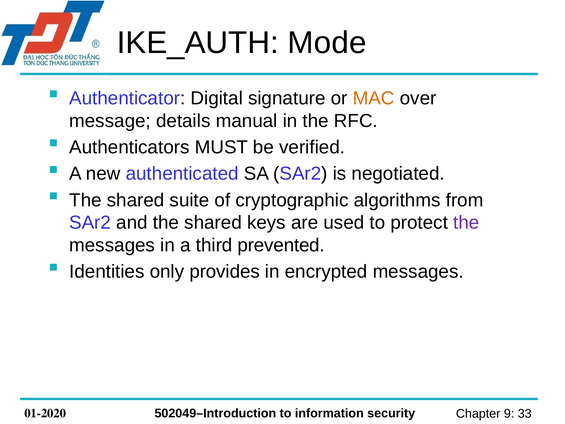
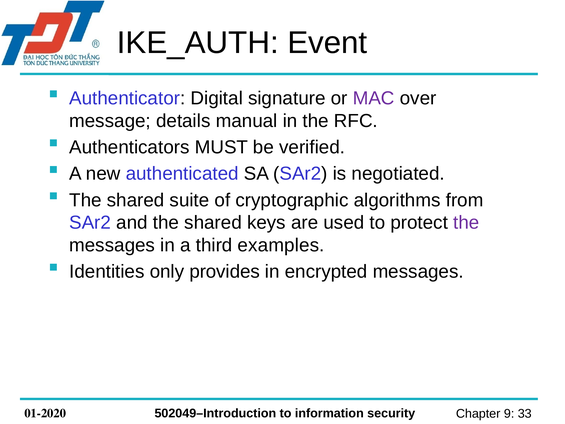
Mode: Mode -> Event (327, 43)
MAC colour: orange -> purple (374, 98)
prevented: prevented -> examples (281, 245)
